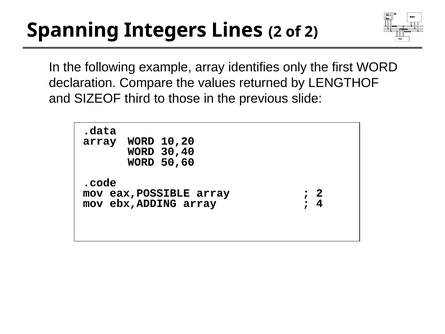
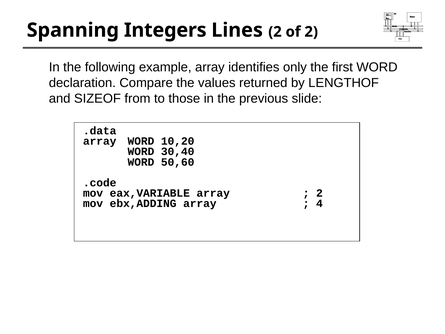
third: third -> from (137, 98)
eax,POSSIBLE: eax,POSSIBLE -> eax,VARIABLE (150, 193)
